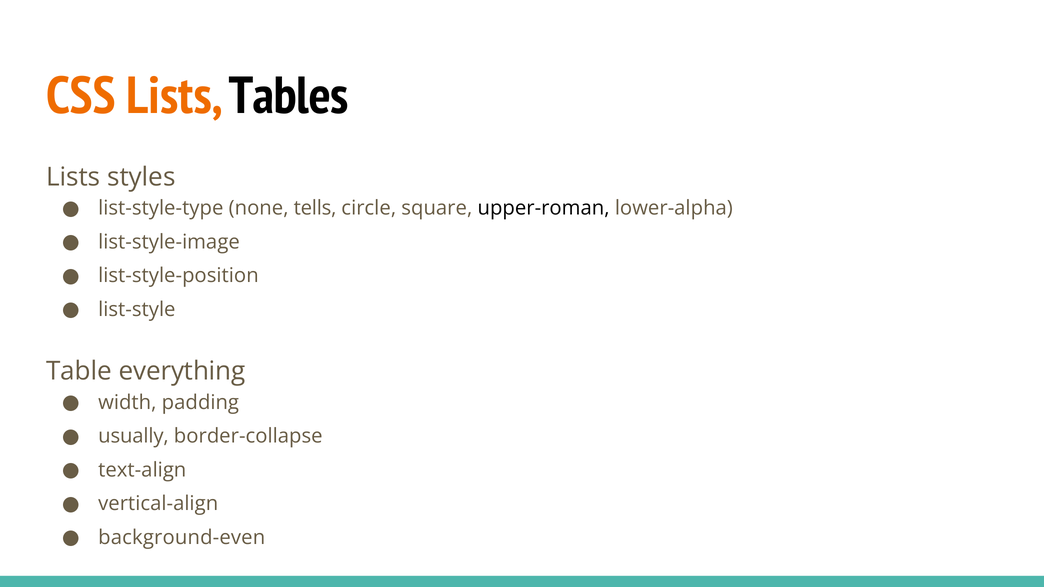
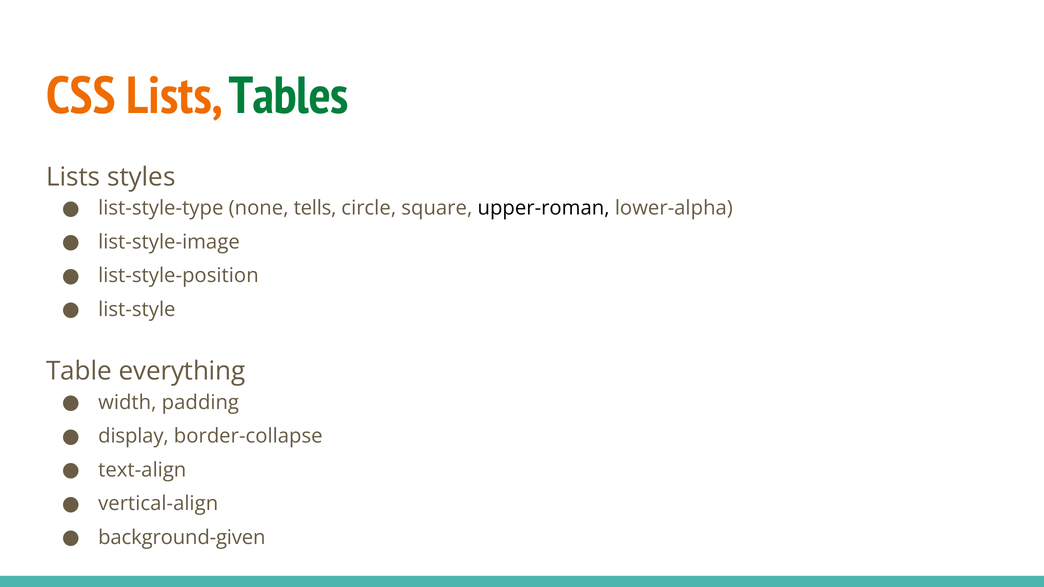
Tables colour: black -> green (289, 96)
usually: usually -> display (133, 436)
background-even: background-even -> background-given (182, 538)
